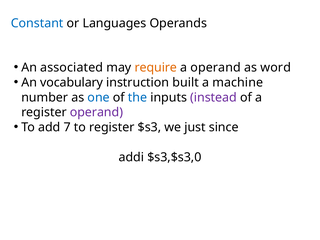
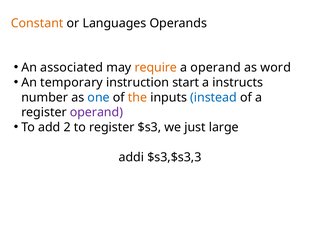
Constant colour: blue -> orange (37, 23)
vocabulary: vocabulary -> temporary (72, 82)
built: built -> start (186, 82)
machine: machine -> instructs (238, 82)
the colour: blue -> orange (138, 97)
instead colour: purple -> blue (214, 97)
7: 7 -> 2 (67, 127)
since: since -> large (224, 127)
$s3,$s3,0: $s3,$s3,0 -> $s3,$s3,3 (174, 157)
